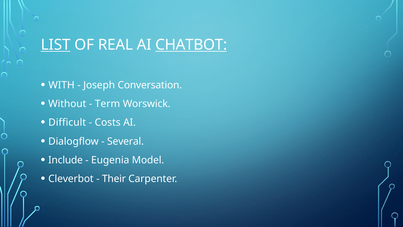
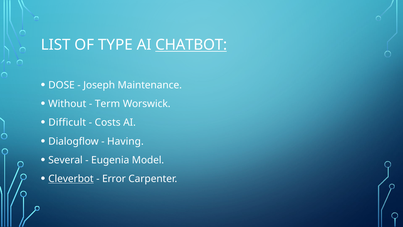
LIST underline: present -> none (56, 45)
REAL: REAL -> TYPE (115, 45)
WITH: WITH -> DOSE (62, 85)
Conversation: Conversation -> Maintenance (150, 85)
Several: Several -> Having (125, 141)
Include: Include -> Several (65, 160)
Cleverbot underline: none -> present (71, 179)
Their: Their -> Error (114, 179)
